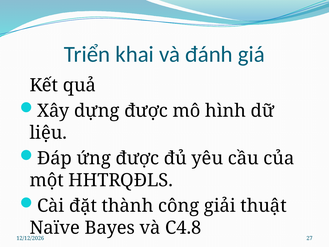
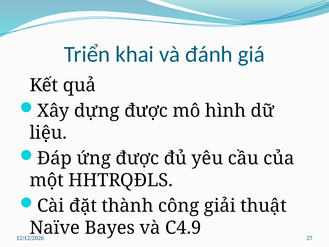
C4.8: C4.8 -> C4.9 (183, 228)
